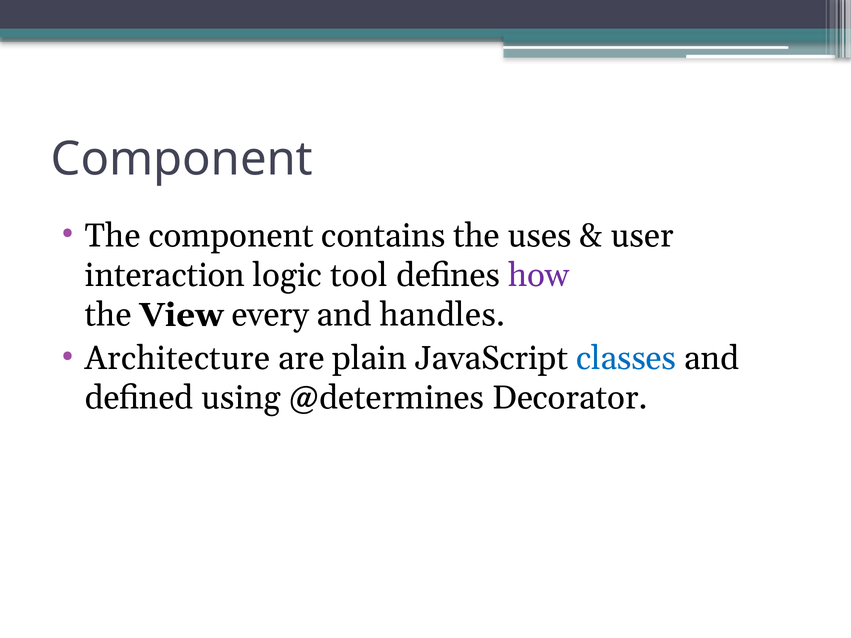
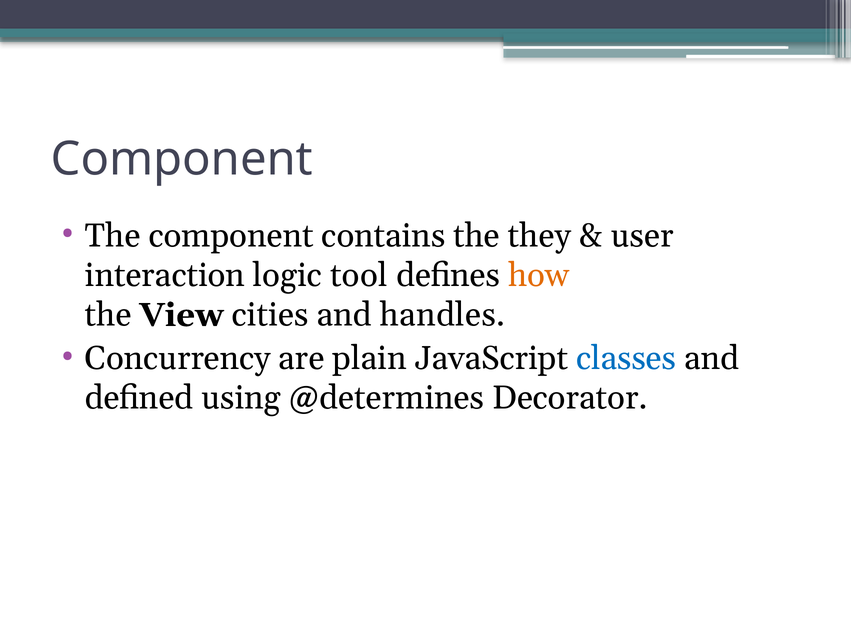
uses: uses -> they (540, 236)
how colour: purple -> orange (539, 275)
every: every -> cities (270, 315)
Architecture: Architecture -> Concurrency (178, 358)
